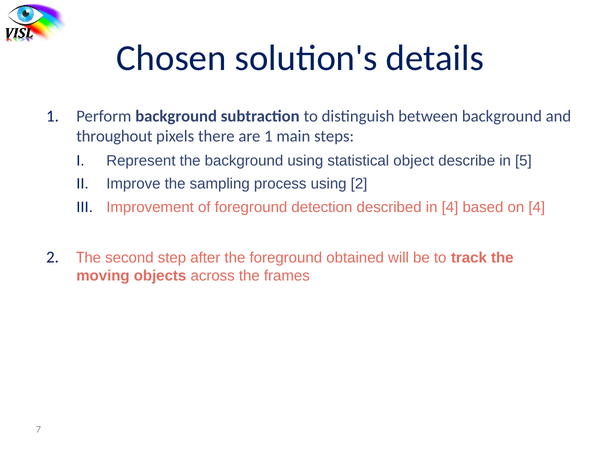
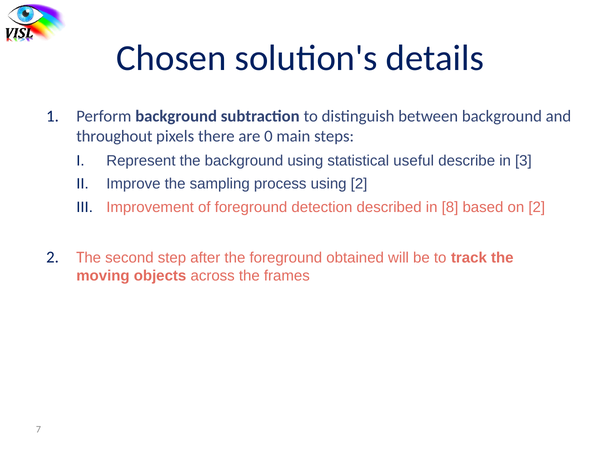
are 1: 1 -> 0 (268, 137)
object: object -> useful (414, 161)
5: 5 -> 3 (523, 161)
in 4: 4 -> 8 (450, 208)
on 4: 4 -> 2 (537, 208)
